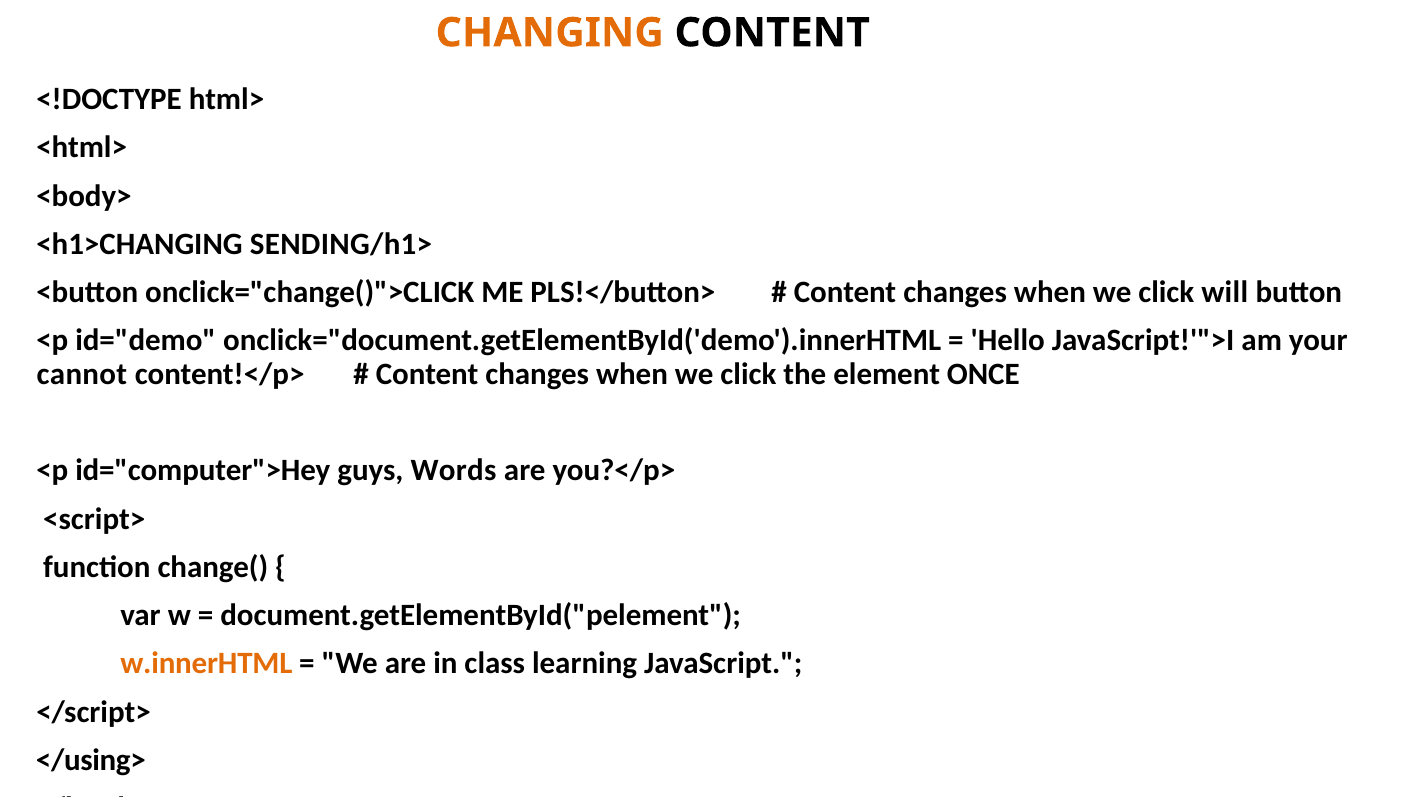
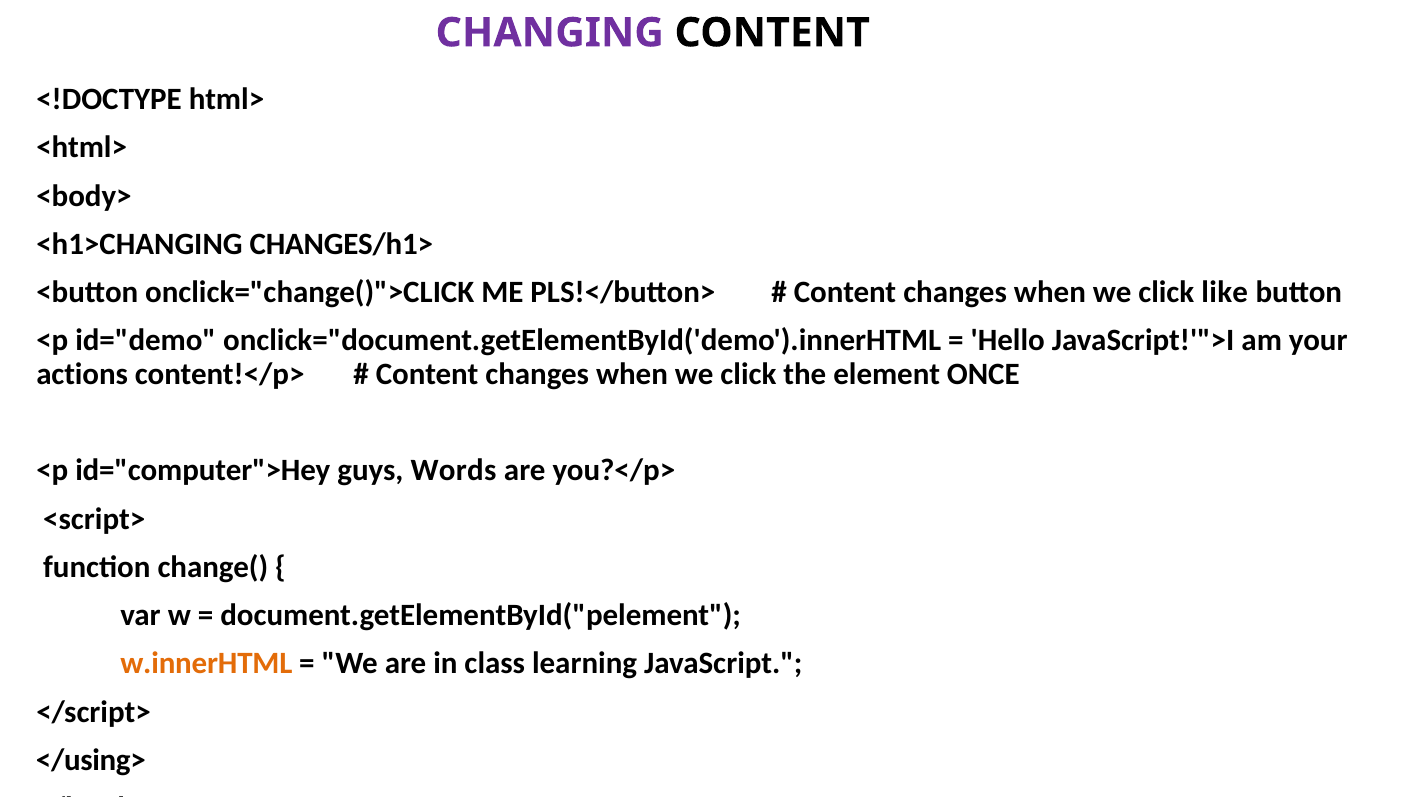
CHANGING colour: orange -> purple (550, 33)
SENDING/h1>: SENDING/h1> -> CHANGES/h1> (341, 244)
will: will -> like (1225, 292)
cannot: cannot -> actions (82, 374)
